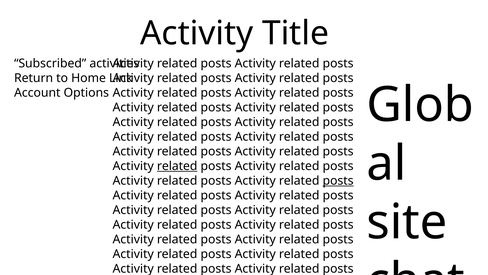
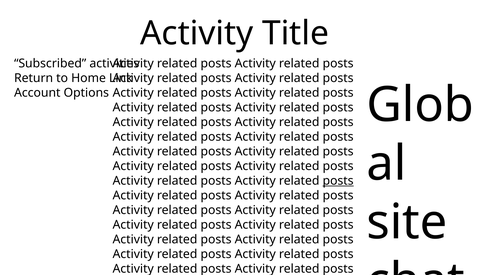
related underline: present -> none (177, 166)
